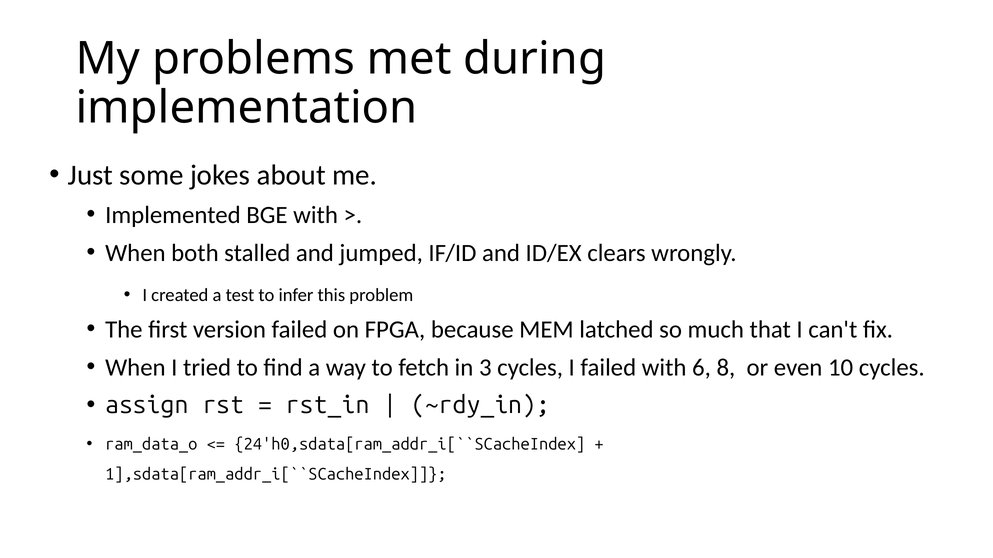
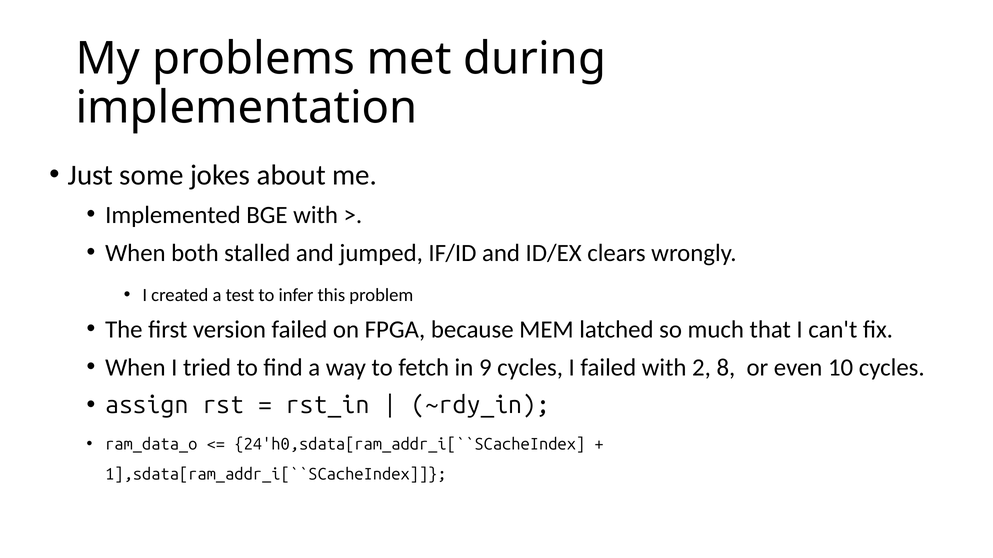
3: 3 -> 9 (485, 368)
6: 6 -> 2 (701, 368)
